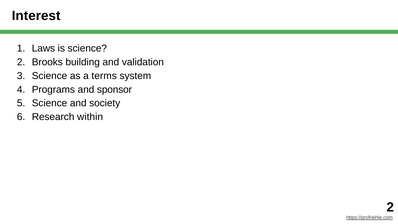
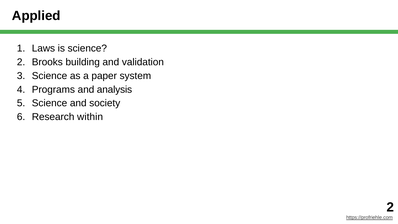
Interest: Interest -> Applied (36, 16)
terms: terms -> paper (104, 76)
sponsor: sponsor -> analysis (114, 89)
